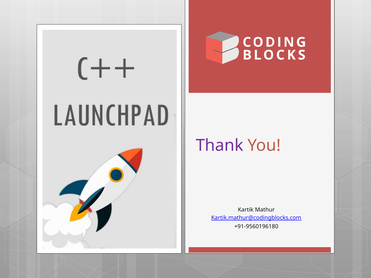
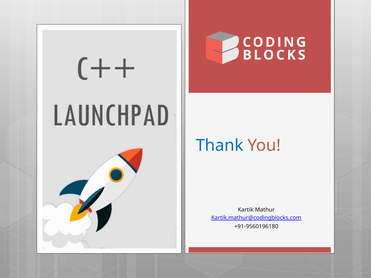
Thank colour: purple -> blue (220, 146)
